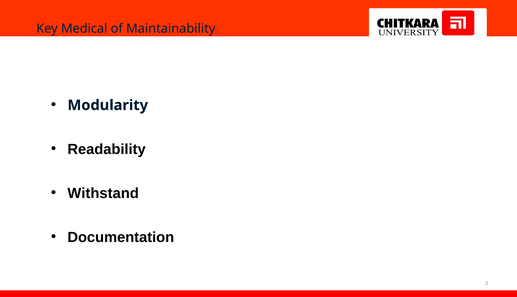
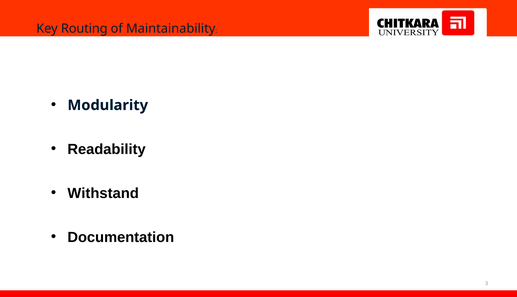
Medical: Medical -> Routing (84, 28)
